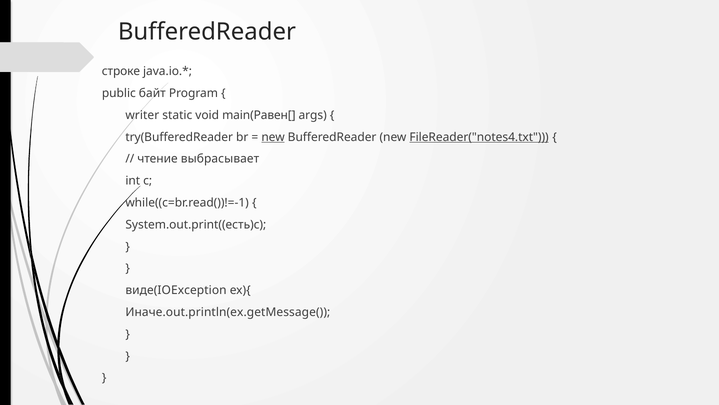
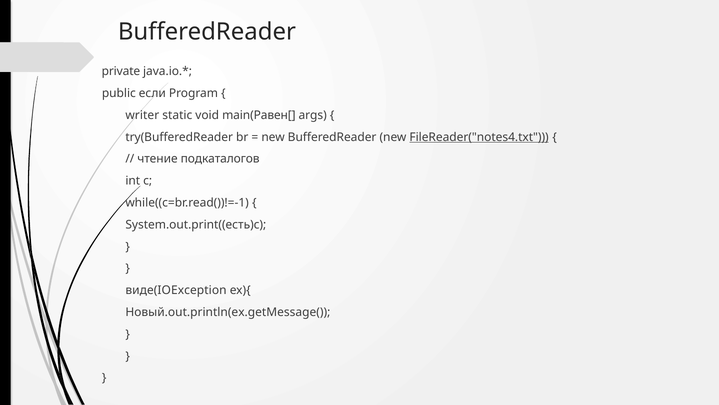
строке: строке -> private (121, 71)
байт: байт -> если (152, 93)
new underline: present -> none (273, 137)
выбрасывает: выбрасывает -> подкаталогов (220, 159)
Иначе.out.println(ex.getMessage(: Иначе.out.println(ex.getMessage( -> Новый.out.println(ex.getMessage( (228, 312)
